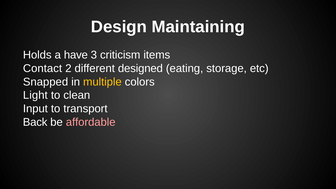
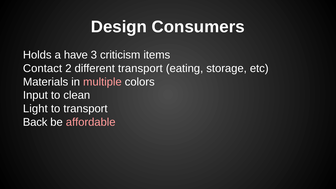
Maintaining: Maintaining -> Consumers (198, 27)
different designed: designed -> transport (140, 68)
Snapped: Snapped -> Materials (46, 82)
multiple colour: yellow -> pink (102, 82)
Light: Light -> Input (35, 95)
Input: Input -> Light (35, 109)
